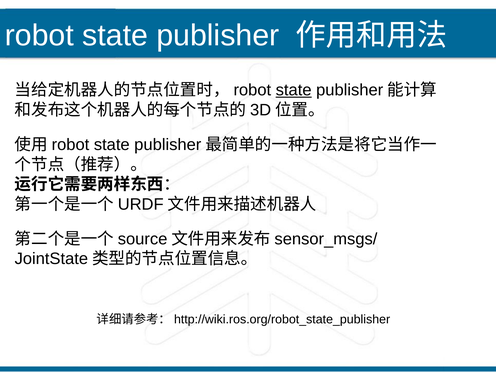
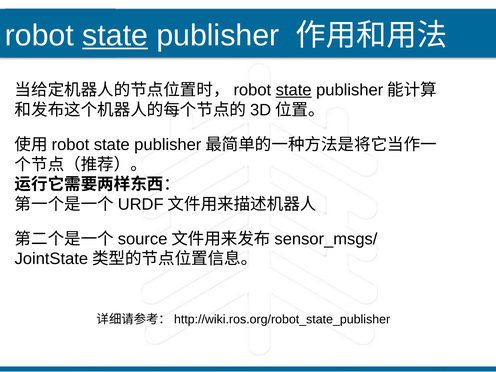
state underline: none -> present (115, 35)
